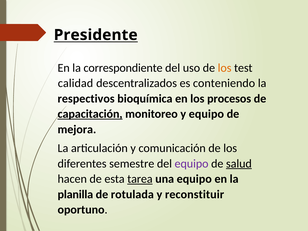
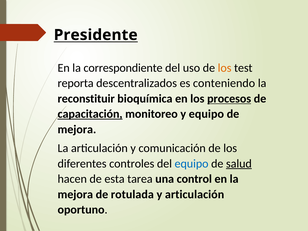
calidad: calidad -> reporta (76, 83)
respectivos: respectivos -> reconstituir (86, 99)
procesos underline: none -> present (229, 99)
semestre: semestre -> controles (132, 164)
equipo colour: purple -> blue (192, 164)
tarea underline: present -> none (140, 179)
una equipo: equipo -> control (194, 179)
planilla: planilla -> mejora (75, 194)
y reconstituir: reconstituir -> articulación (195, 194)
